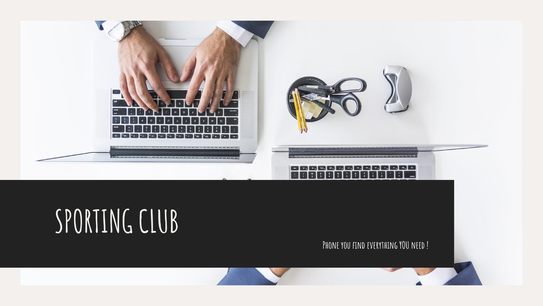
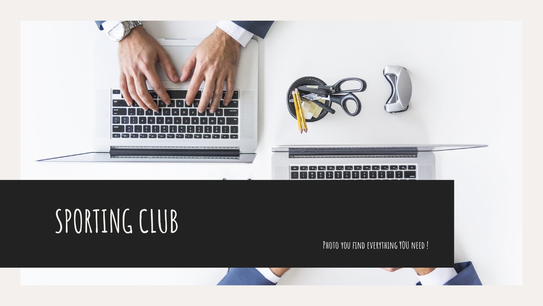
Phone: Phone -> Photo (331, 245)
